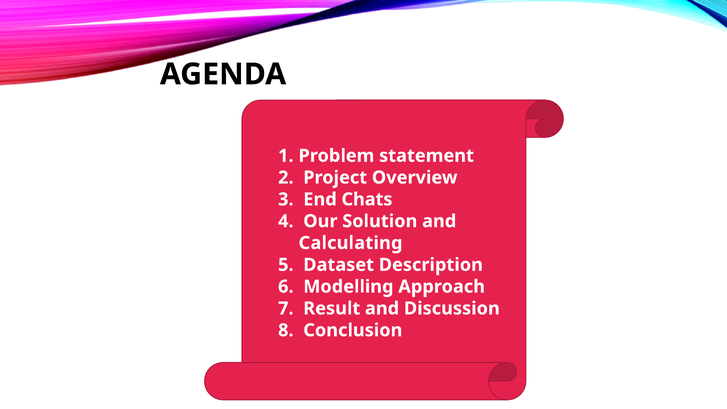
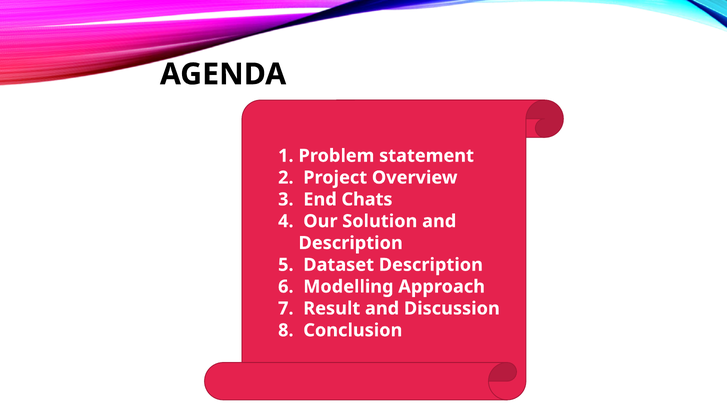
Calculating: Calculating -> Description (351, 243)
